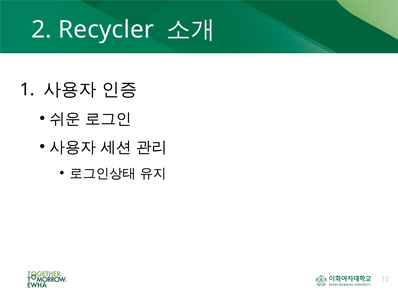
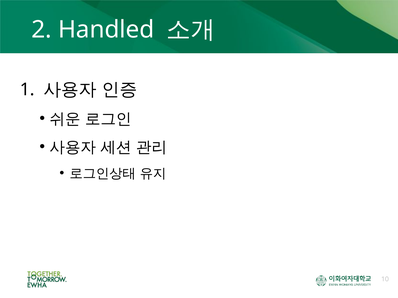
Recycler: Recycler -> Handled (106, 30)
